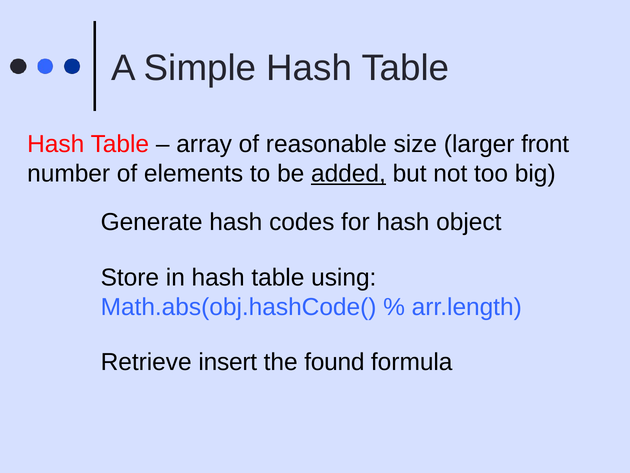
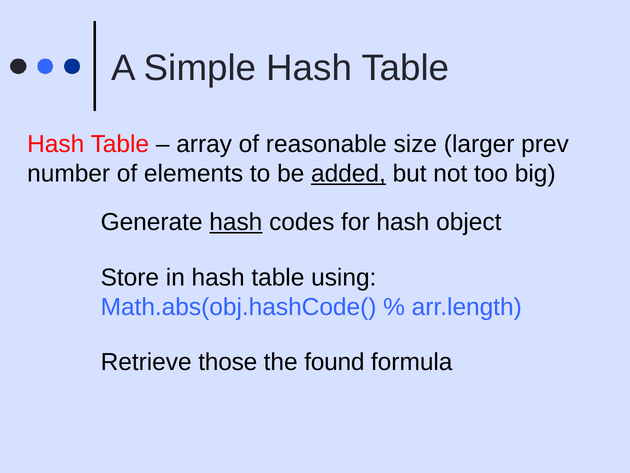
front: front -> prev (545, 144)
hash underline: none -> present (236, 222)
insert: insert -> those (228, 362)
